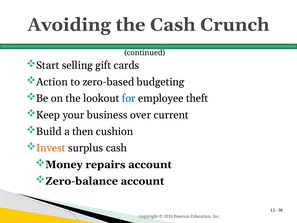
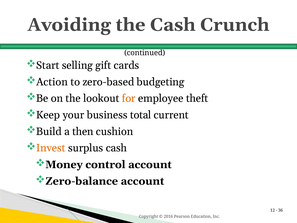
for colour: blue -> orange (129, 98)
over: over -> total (141, 115)
repairs: repairs -> control (105, 164)
